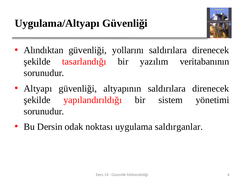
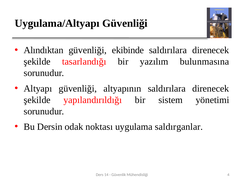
yollarını: yollarını -> ekibinde (128, 50)
veritabanının: veritabanının -> bulunmasına (204, 62)
